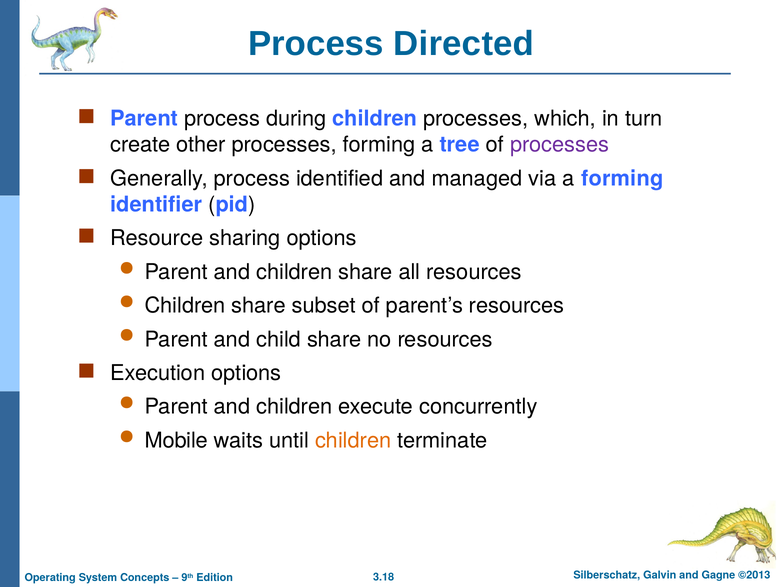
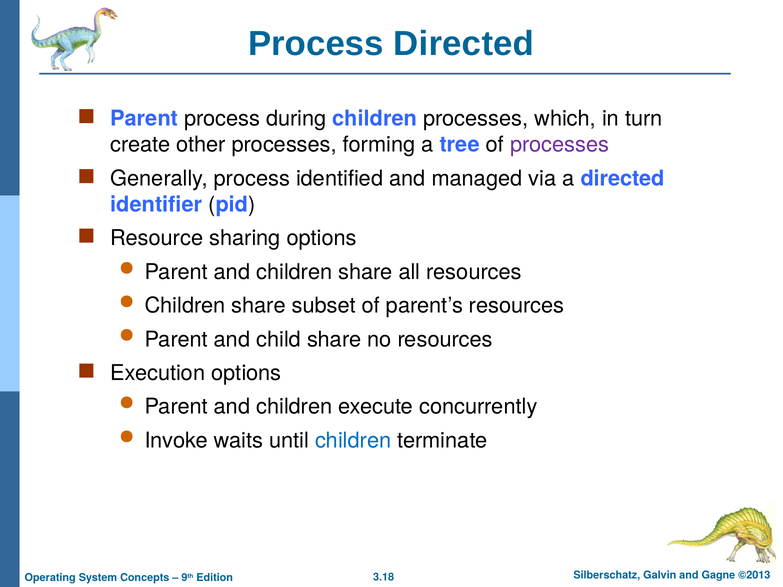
a forming: forming -> directed (623, 179)
Mobile: Mobile -> Invoke (176, 441)
children colour: orange -> blue (353, 441)
